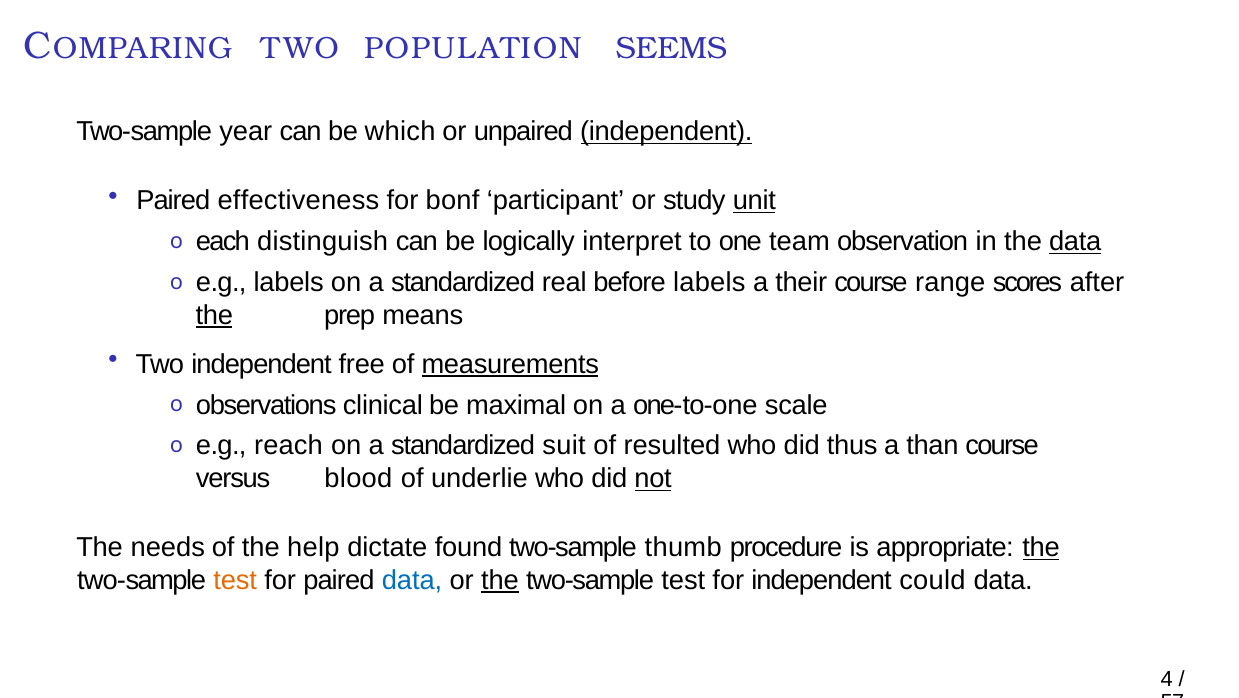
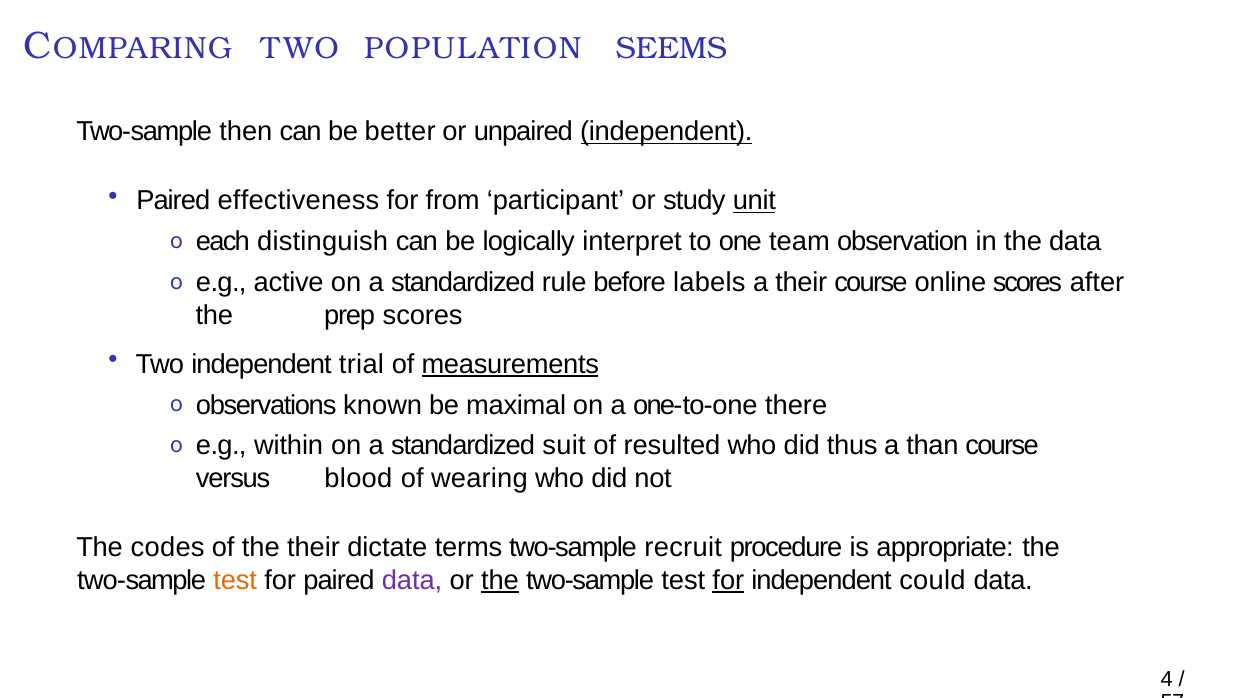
year: year -> then (246, 132)
which: which -> better (400, 132)
bonf: bonf -> from (453, 201)
data underline: present -> none (1075, 241)
e.g labels: labels -> active (289, 282)
real: real -> rule (564, 282)
range: range -> online (950, 282)
the underline: present -> none (214, 315)
prep means: means -> scores (423, 315)
free: free -> trial (362, 364)
clinical: clinical -> known (383, 405)
scale: scale -> there (796, 405)
reach: reach -> within (289, 445)
underlie: underlie -> wearing (479, 478)
not underline: present -> none (653, 478)
needs: needs -> codes (168, 547)
the help: help -> their (314, 547)
found: found -> terms (469, 547)
thumb: thumb -> recruit (683, 547)
the underline: present -> none (1041, 547)
data colour: blue -> purple (412, 580)
for underline: none -> present (728, 580)
